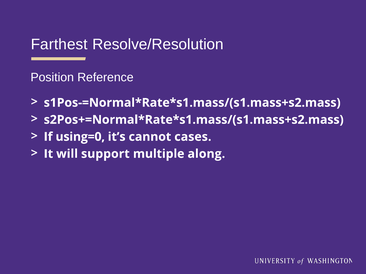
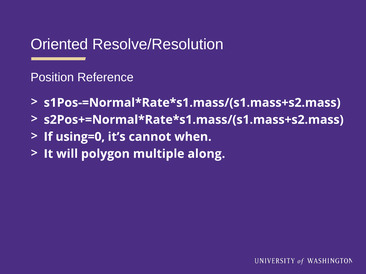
Farthest: Farthest -> Oriented (59, 44)
cases: cases -> when (193, 137)
support: support -> polygon (105, 154)
